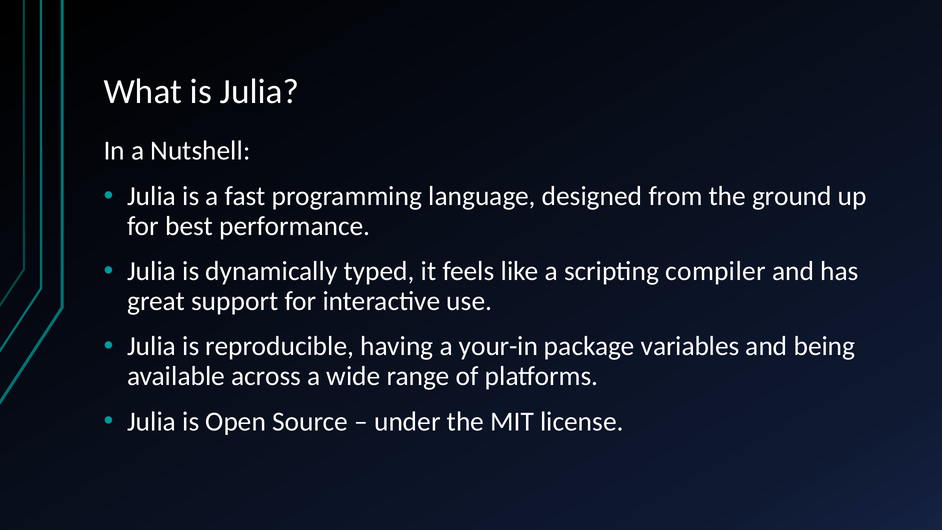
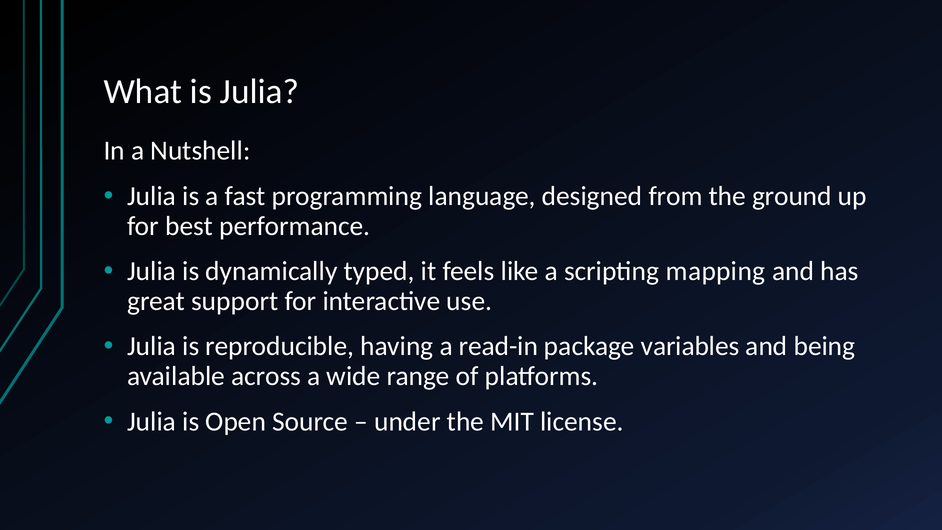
compiler: compiler -> mapping (716, 271)
your-in: your-in -> read-in (498, 346)
